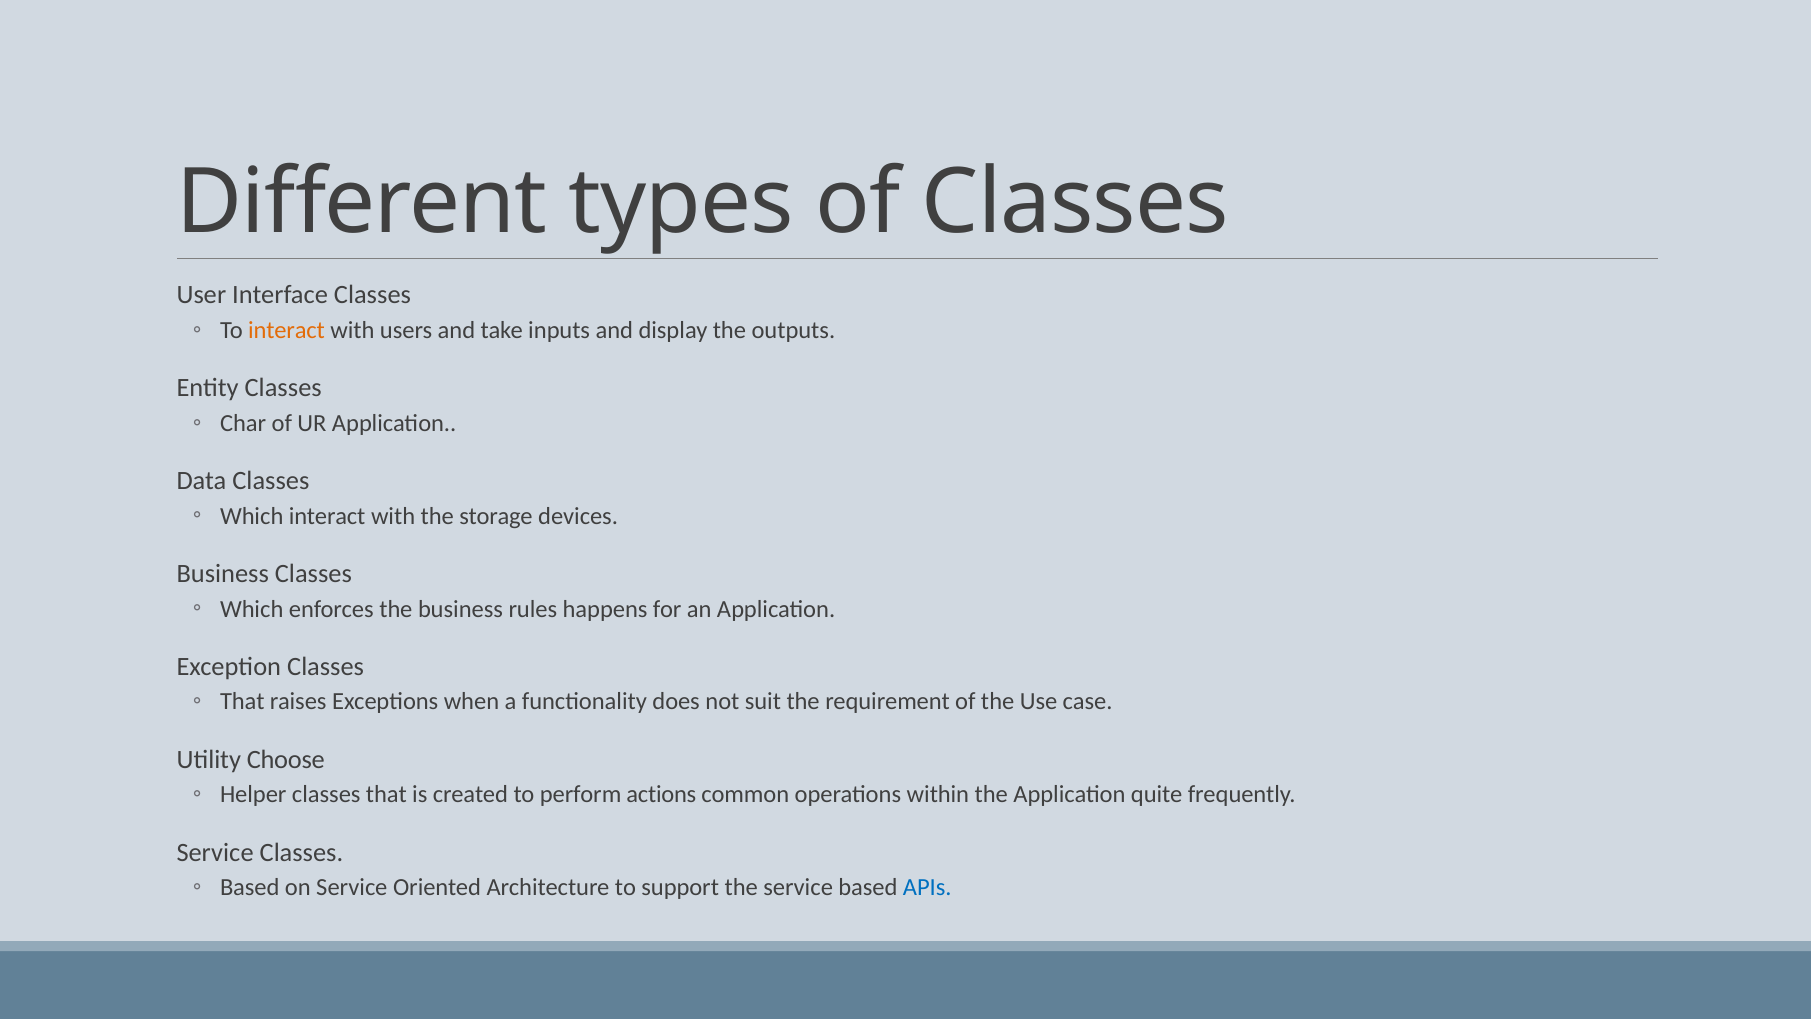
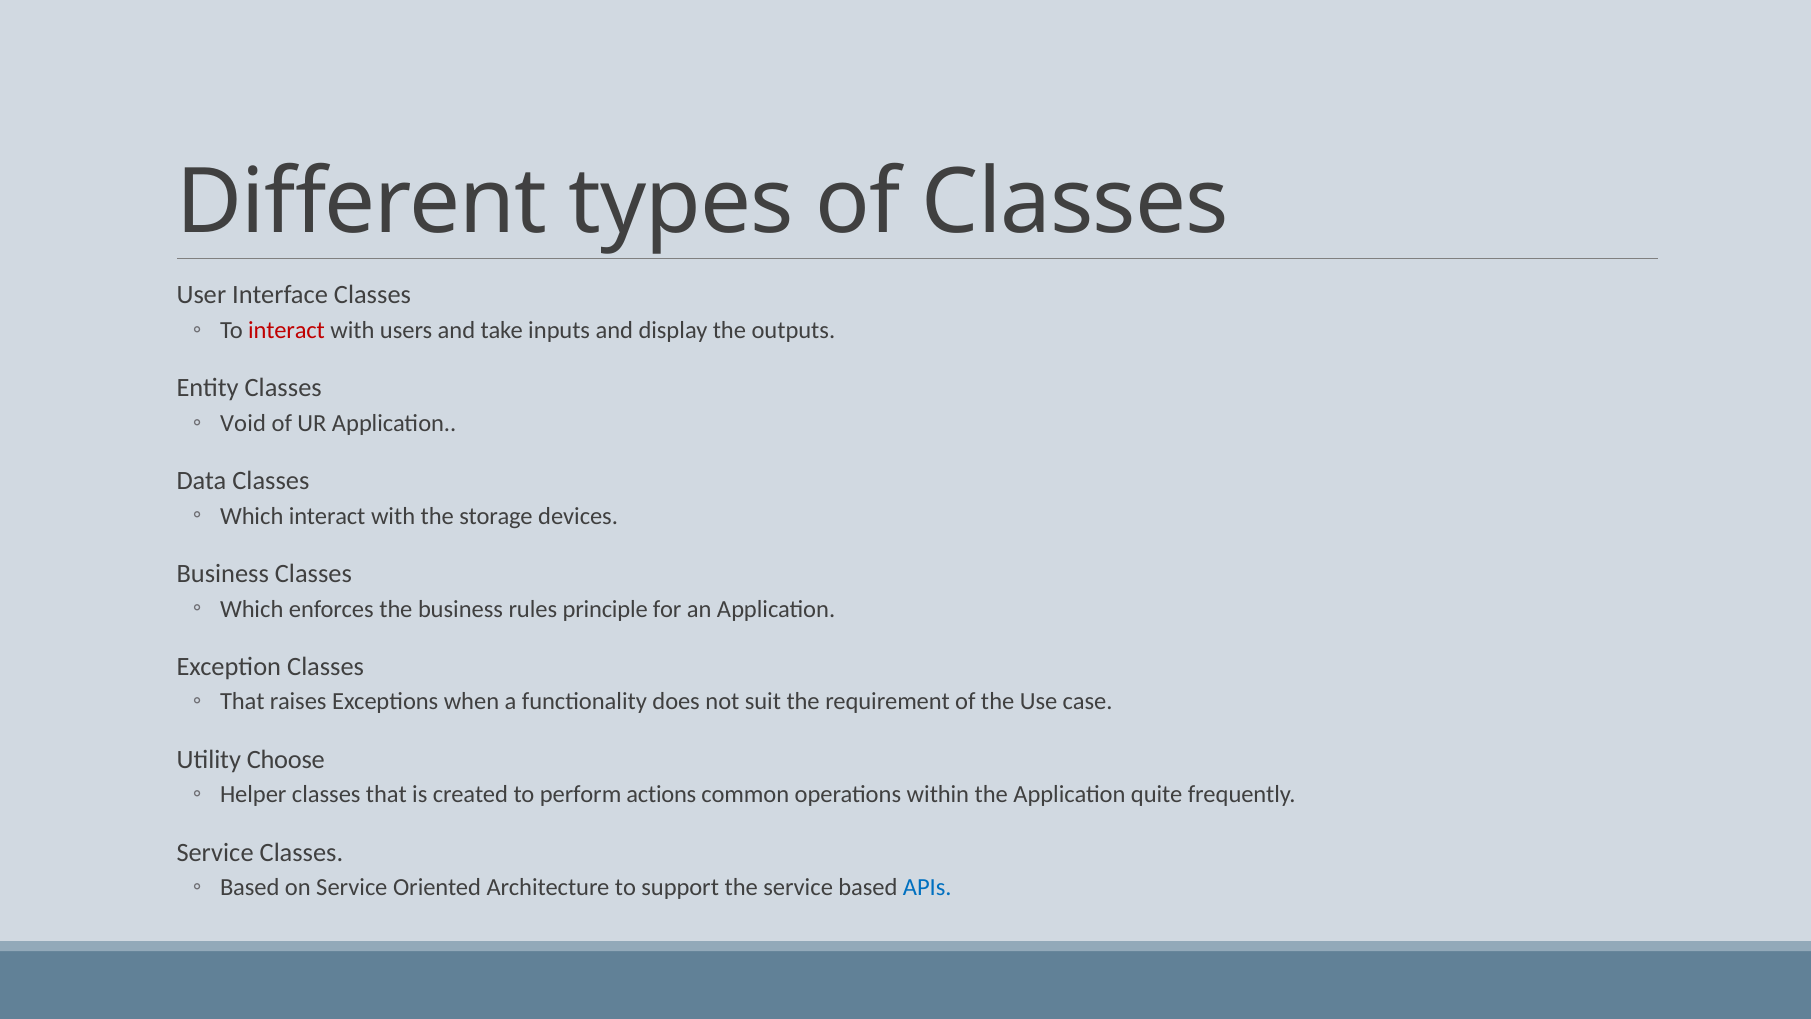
interact colour: orange -> red (286, 330)
Char: Char -> Void (243, 423)
happens: happens -> principle (605, 609)
